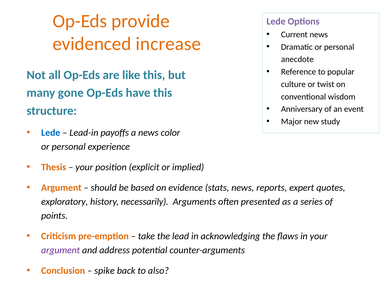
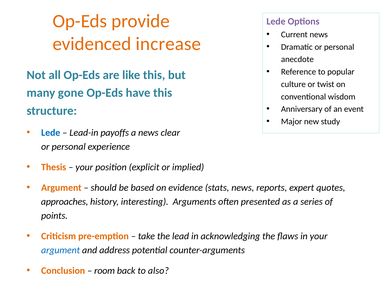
color: color -> clear (170, 132)
exploratory: exploratory -> approaches (65, 201)
necessarily: necessarily -> interesting (145, 201)
argument colour: purple -> blue (61, 250)
spike: spike -> room (105, 270)
